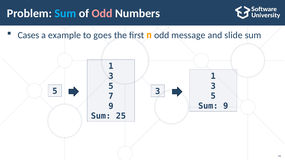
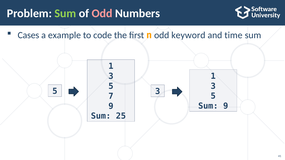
Sum colour: light blue -> light green (65, 14)
goes: goes -> code (103, 35)
message: message -> keyword (188, 35)
slide: slide -> time (233, 35)
